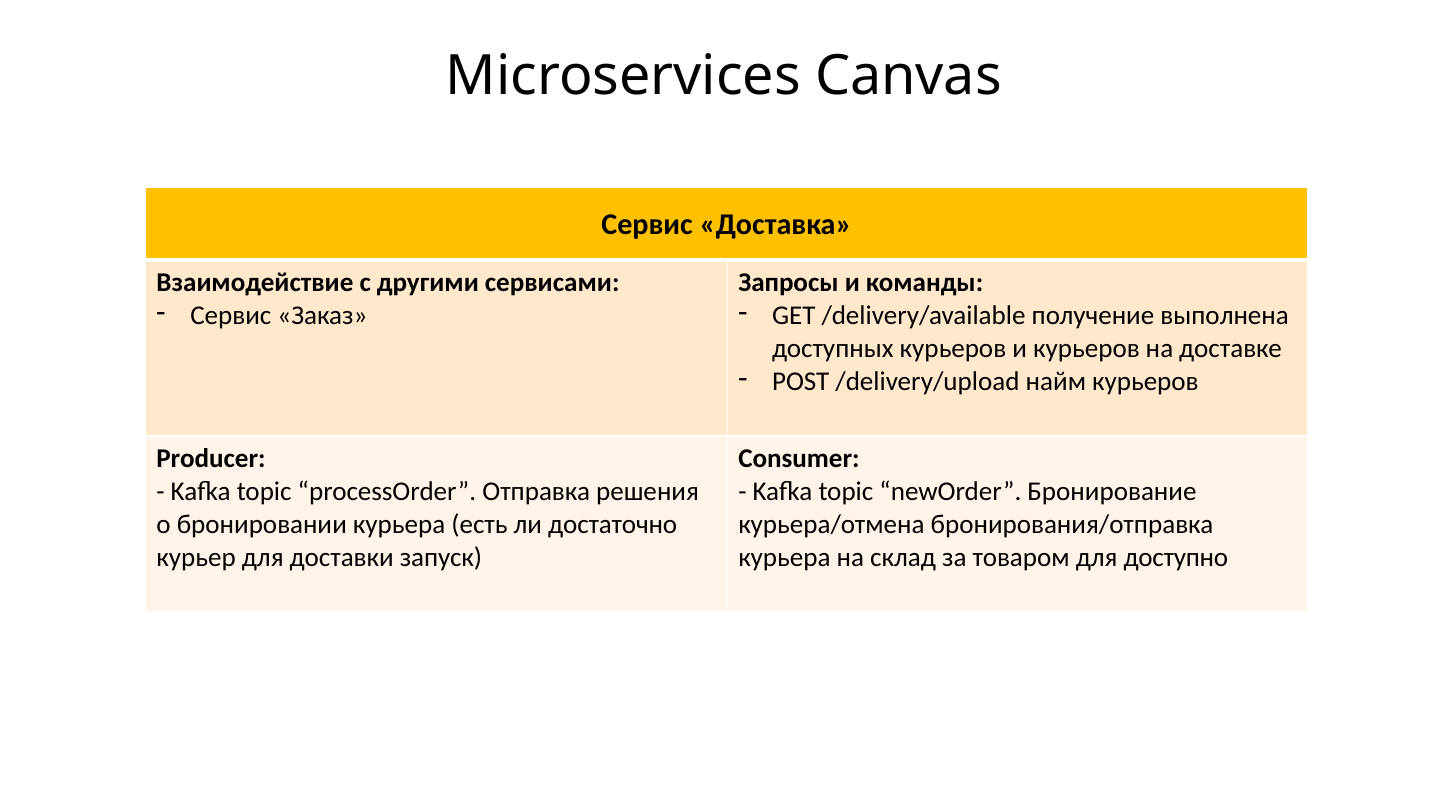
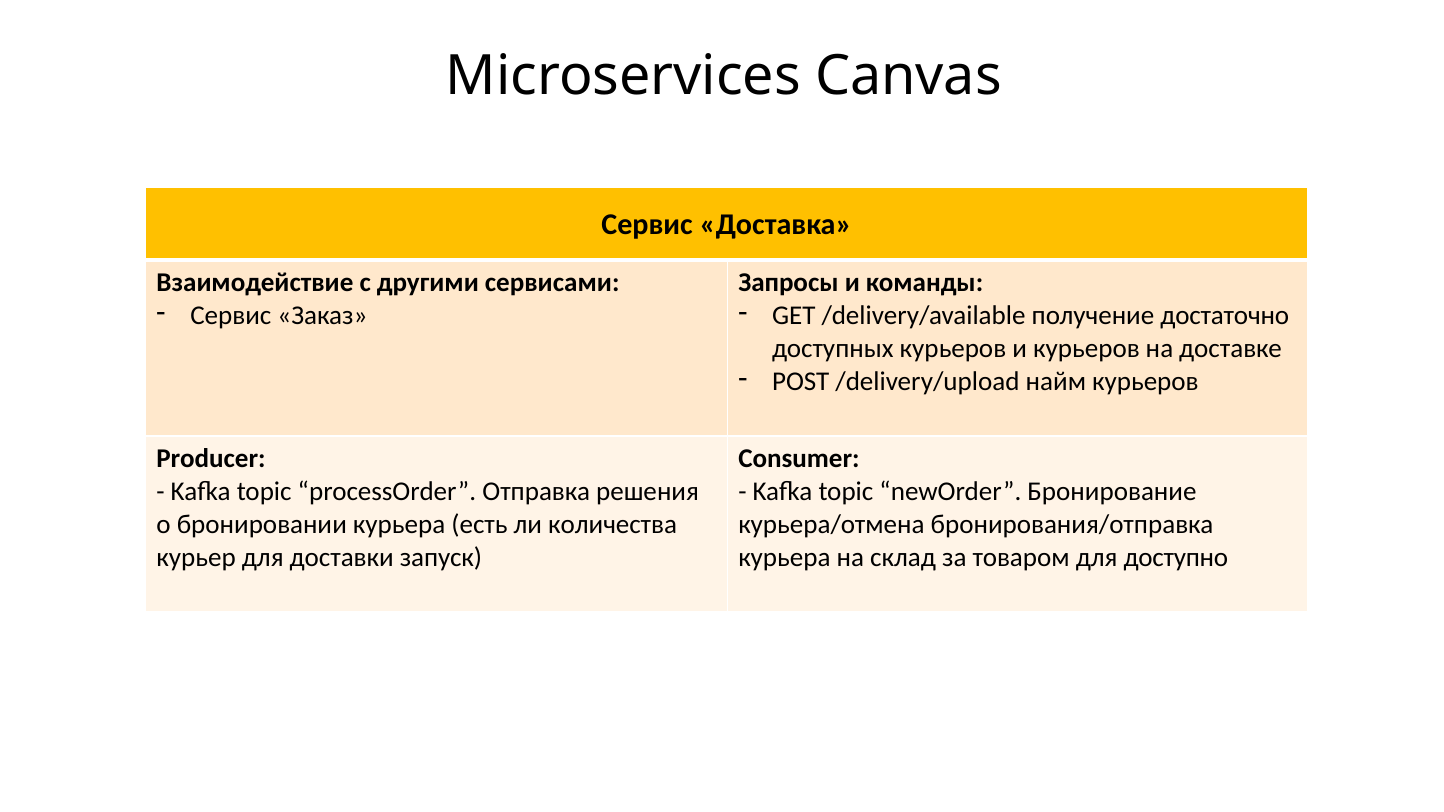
выполнена: выполнена -> достаточно (1225, 316)
достаточно: достаточно -> количества (613, 524)
